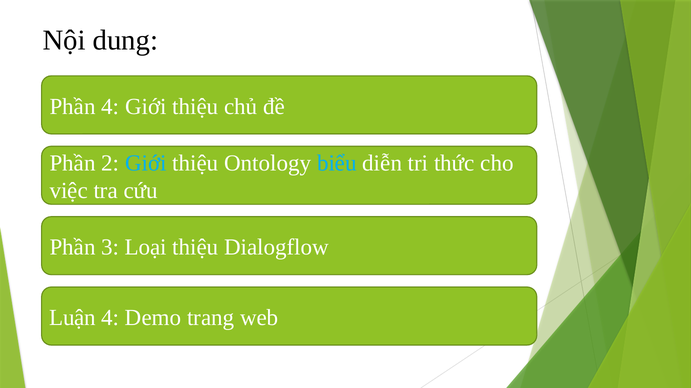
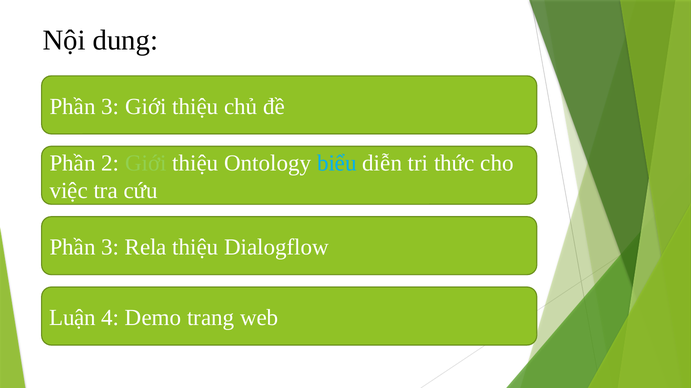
4: 4 -> 3 (110, 107)
Giới colour: light blue -> light green (146, 163)
Loại: Loại -> Rela (146, 248)
